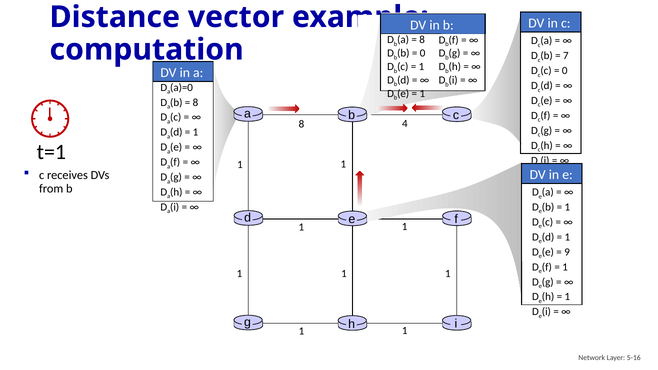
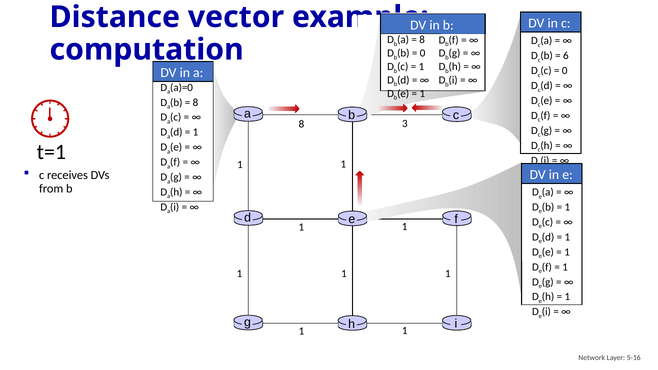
7: 7 -> 6 (566, 56)
4: 4 -> 3 (405, 124)
9: 9 -> 1 (567, 252)
